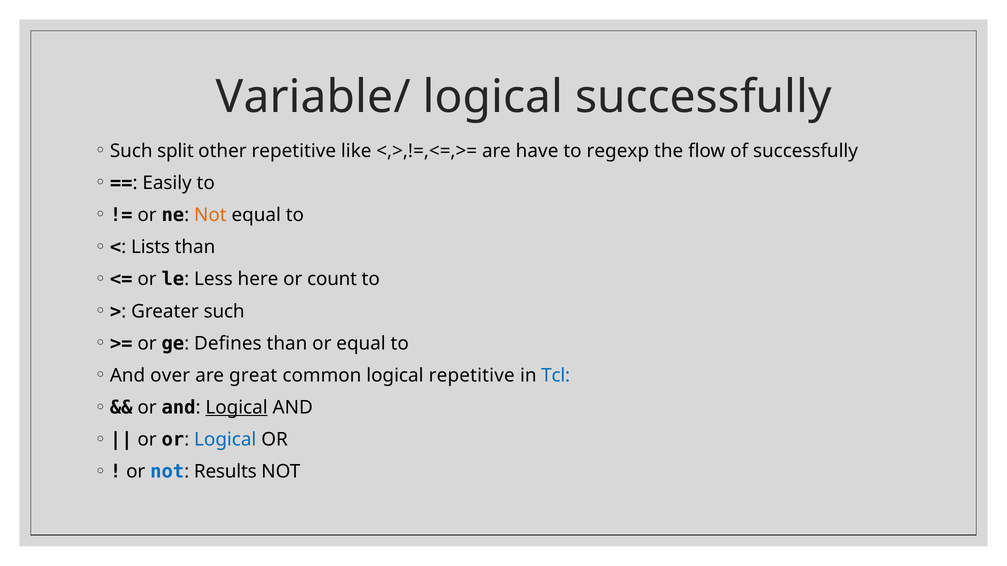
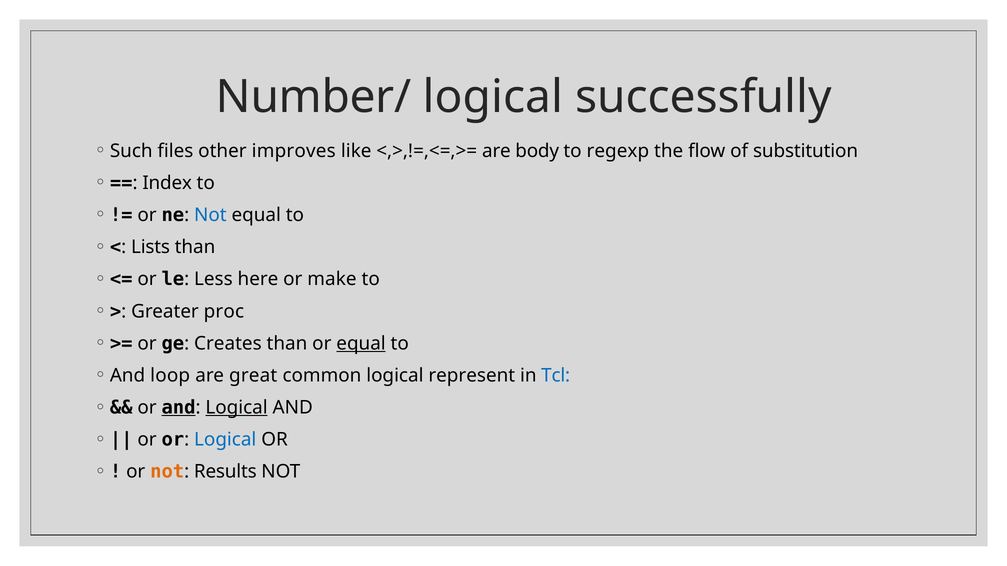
Variable/: Variable/ -> Number/ (314, 97)
split: split -> files (175, 151)
other repetitive: repetitive -> improves (294, 151)
have: have -> body (537, 151)
of successfully: successfully -> substitution (806, 151)
Easily: Easily -> Index (167, 183)
Not colour: orange -> blue (210, 215)
count: count -> make (332, 279)
Greater such: such -> proc (224, 312)
Defines: Defines -> Creates (228, 344)
equal underline: none -> present (361, 344)
over: over -> loop (170, 376)
logical repetitive: repetitive -> represent (472, 376)
and underline: none -> present (179, 408)
not colour: blue -> orange (167, 472)
